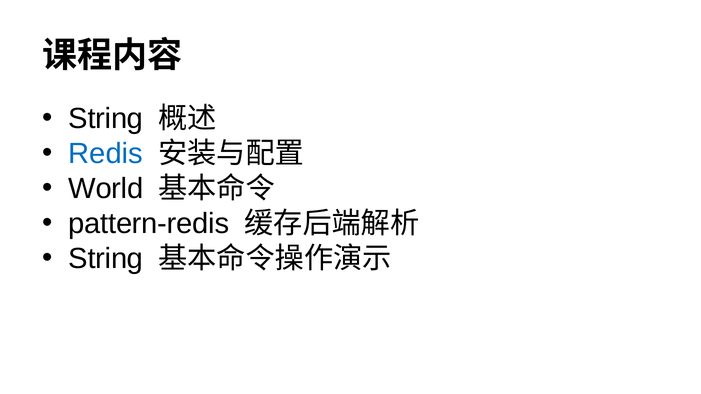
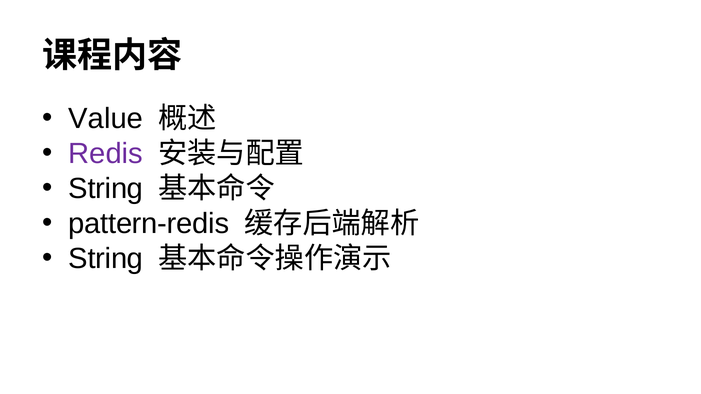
String: String -> Value (106, 119)
Redis colour: blue -> purple (106, 154)
World: World -> String (106, 189)
